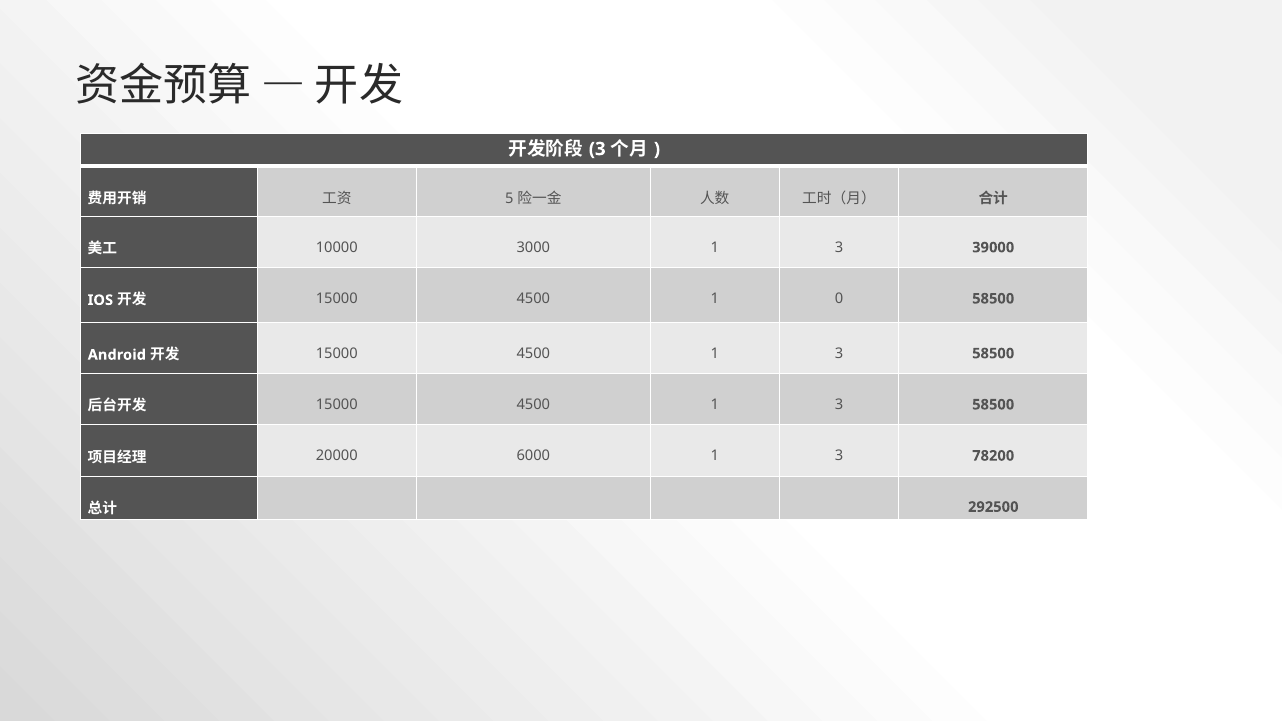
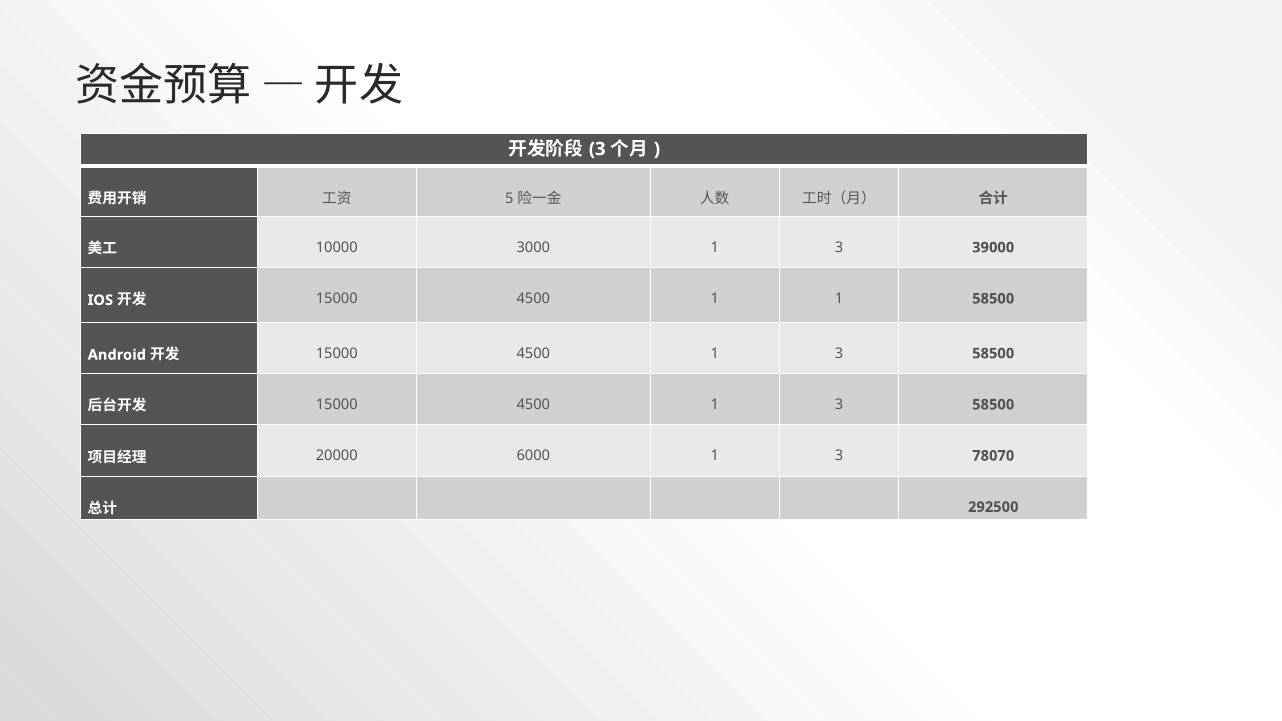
1 0: 0 -> 1 (839, 299)
78200: 78200 -> 78070 (993, 456)
